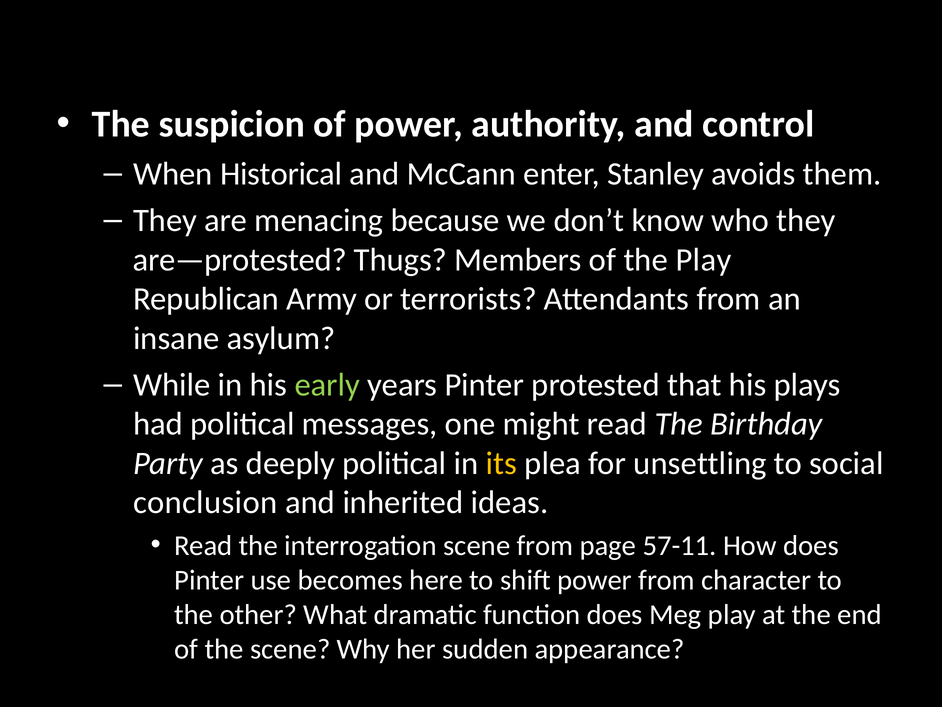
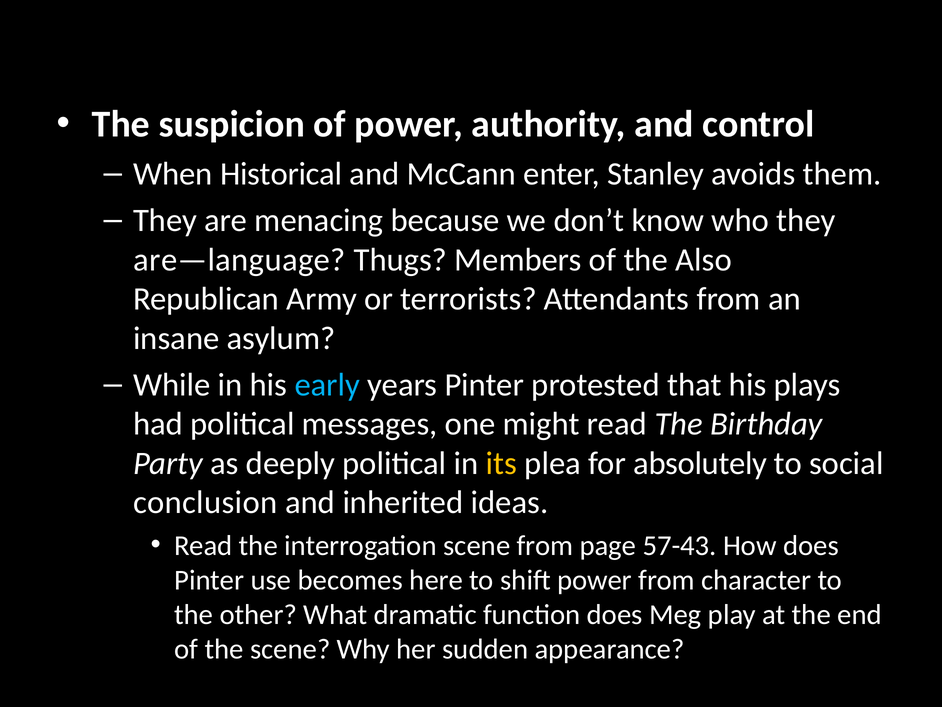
are—protested: are—protested -> are—language (239, 260)
the Play: Play -> Also (704, 260)
early colour: light green -> light blue (327, 385)
unsettling: unsettling -> absolutely (700, 463)
57-11: 57-11 -> 57-43 (680, 545)
